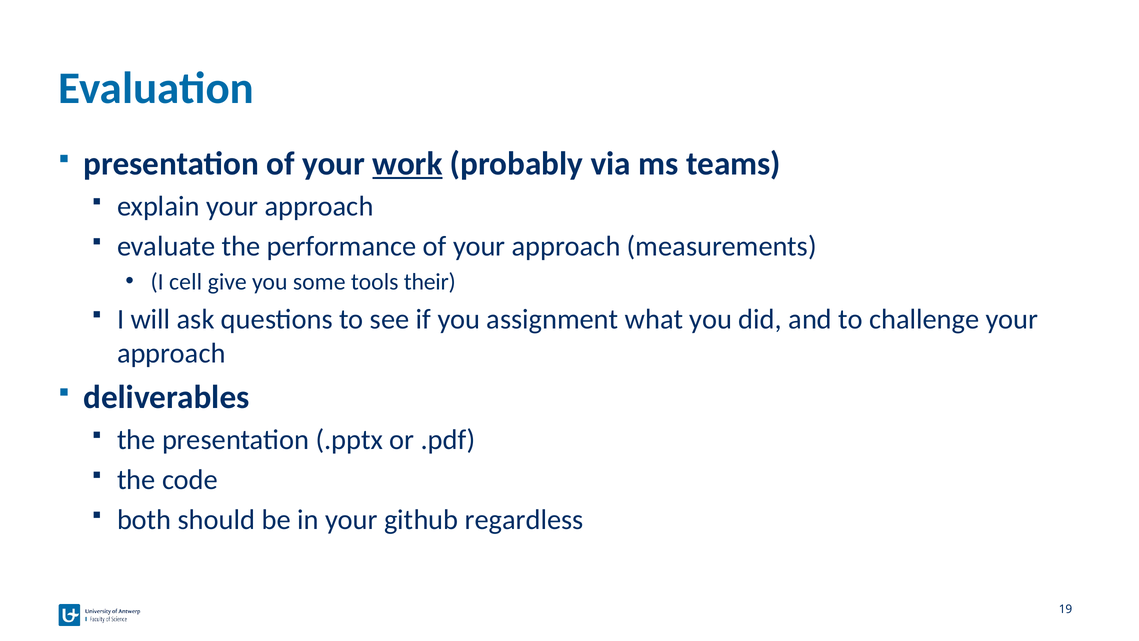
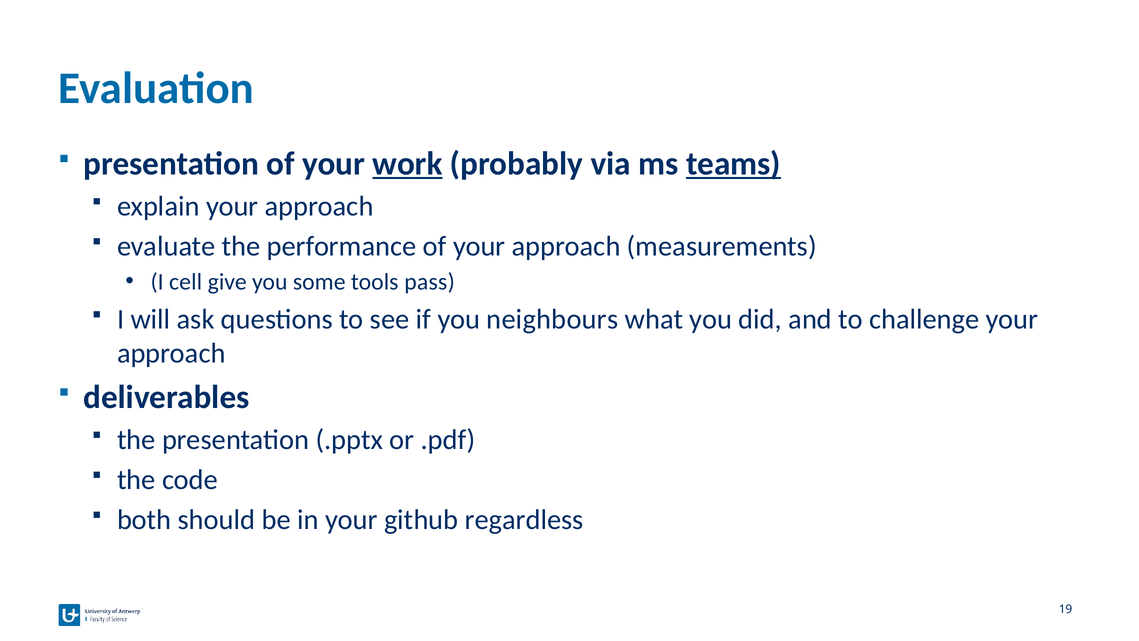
teams underline: none -> present (733, 164)
their: their -> pass (430, 282)
assignment: assignment -> neighbours (552, 319)
